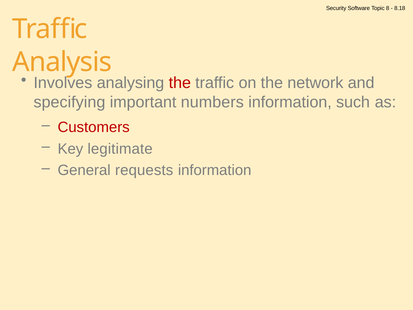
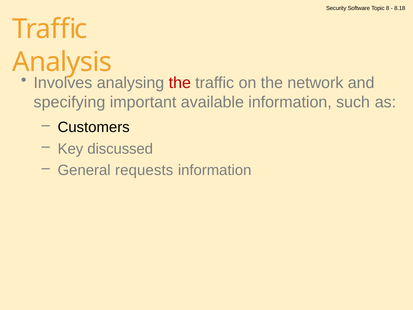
numbers: numbers -> available (212, 102)
Customers colour: red -> black (94, 127)
legitimate: legitimate -> discussed (120, 149)
